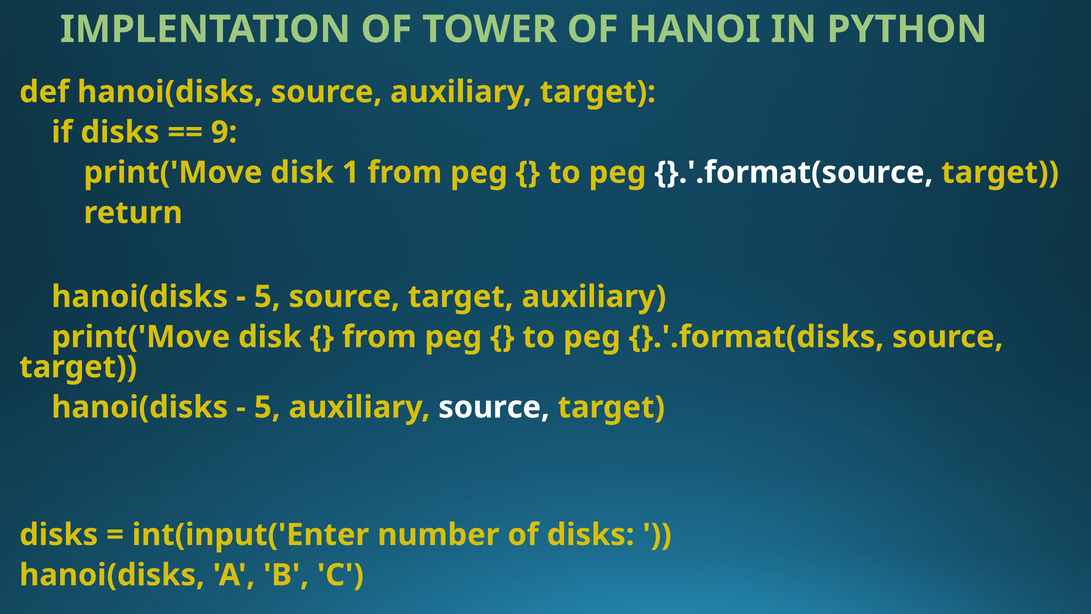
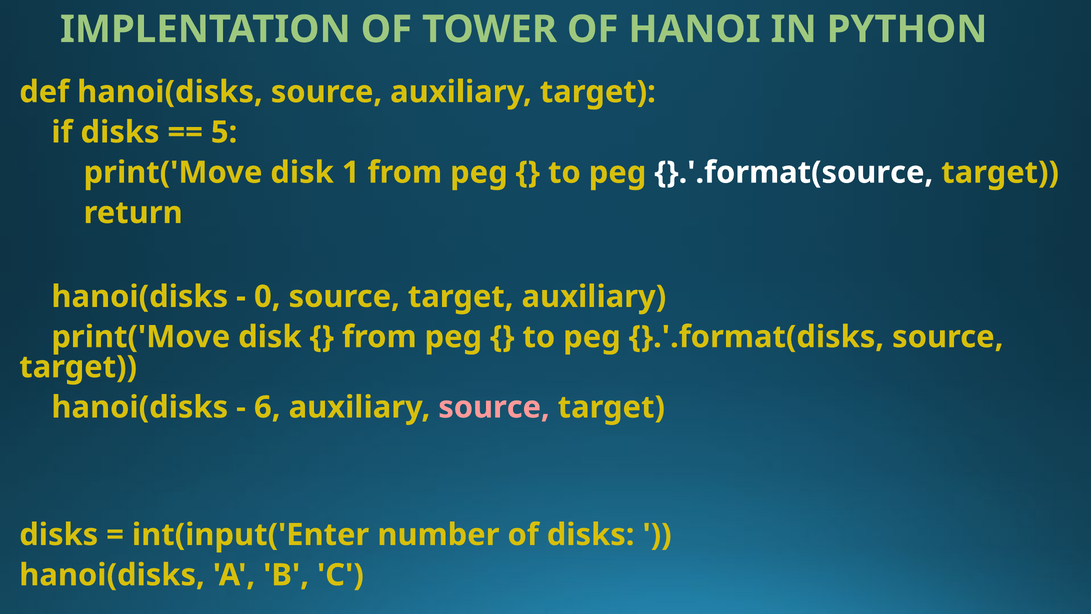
9: 9 -> 5 (224, 132)
5: 5 -> 0 (267, 297)
5: 5 -> 6 (267, 407)
source colour: white -> pink (494, 407)
